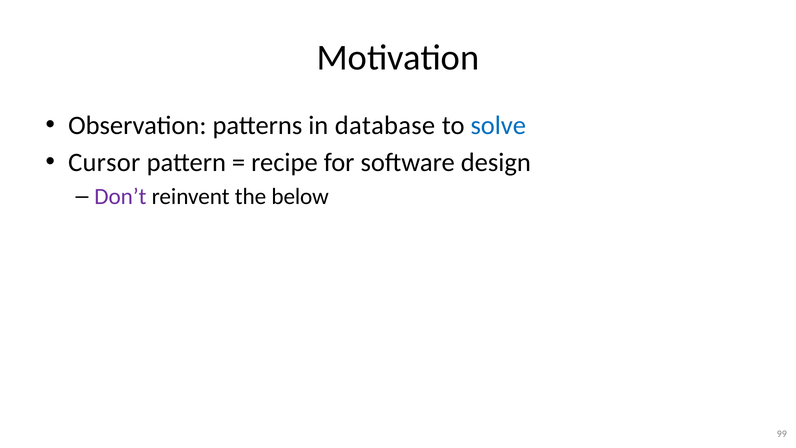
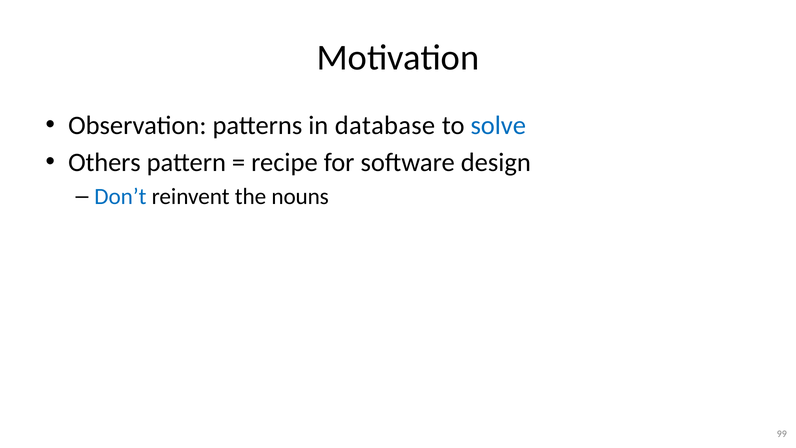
Cursor: Cursor -> Others (104, 162)
Don’t colour: purple -> blue (120, 197)
below: below -> nouns (300, 197)
